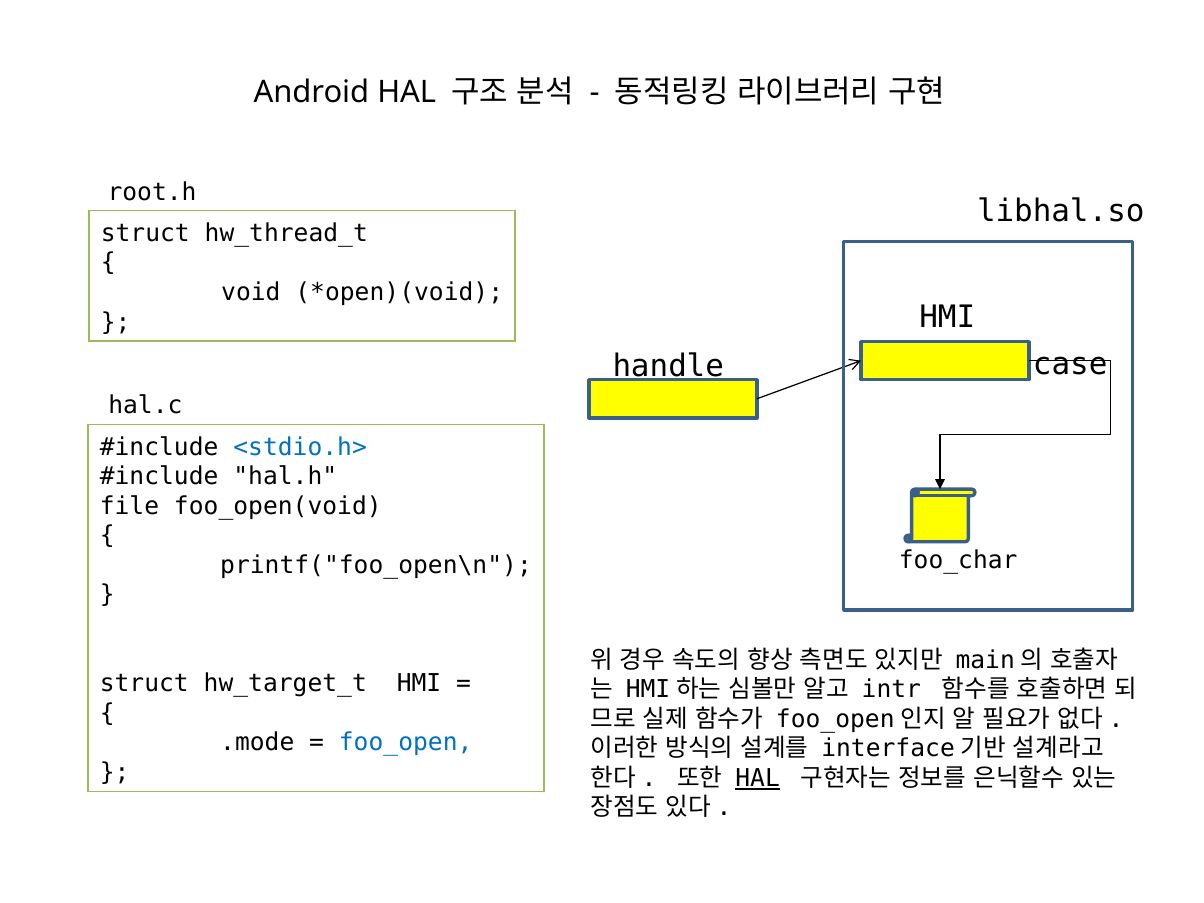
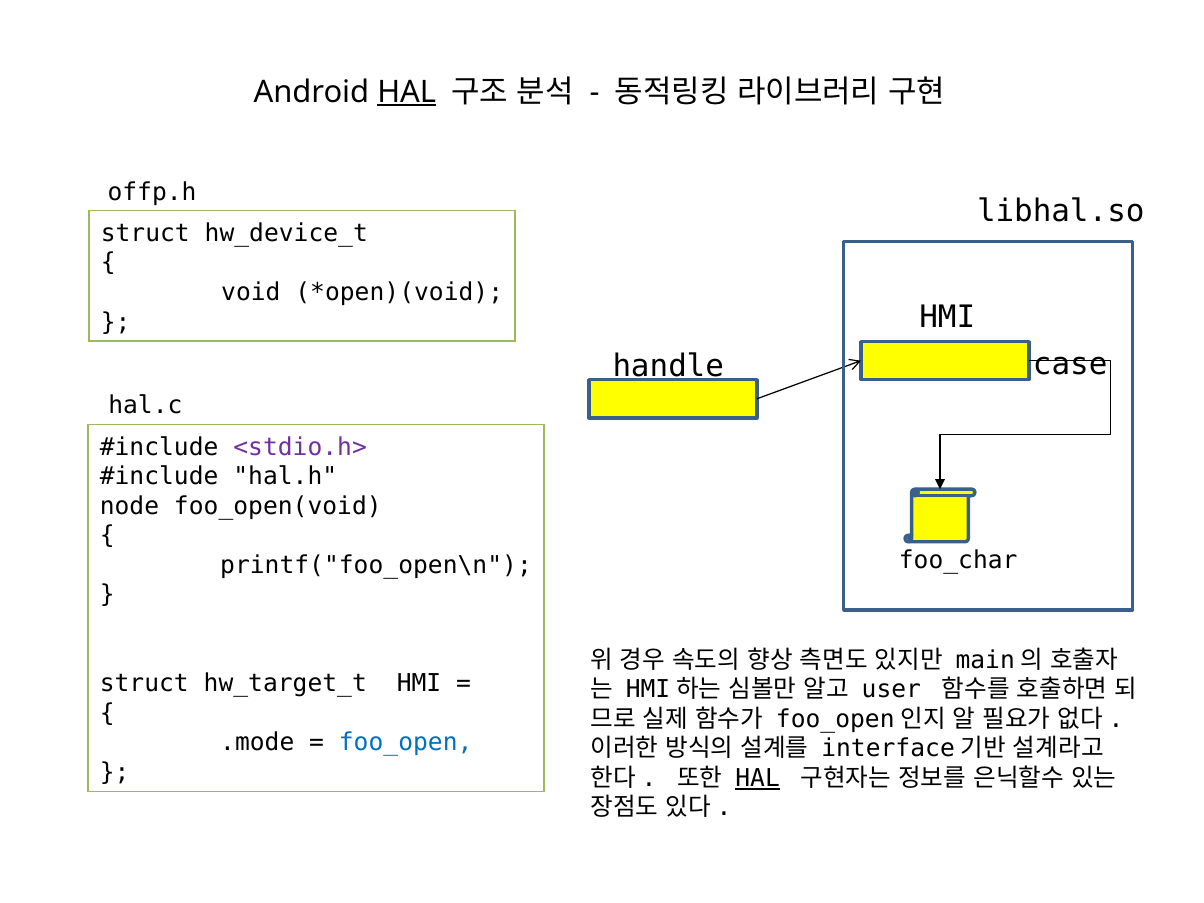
HAL underline: none -> present (407, 92)
root.h: root.h -> offp.h (152, 192)
hw_thread_t: hw_thread_t -> hw_device_t (286, 233)
<stdio.h> colour: blue -> purple (300, 447)
file: file -> node (129, 506)
intr: intr -> user (891, 689)
